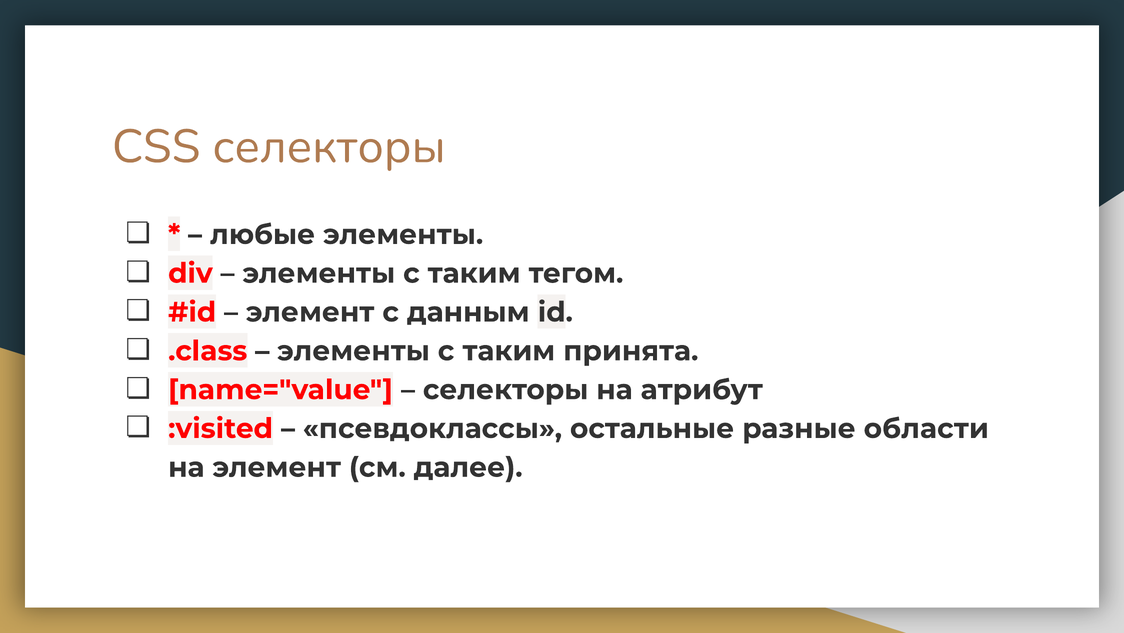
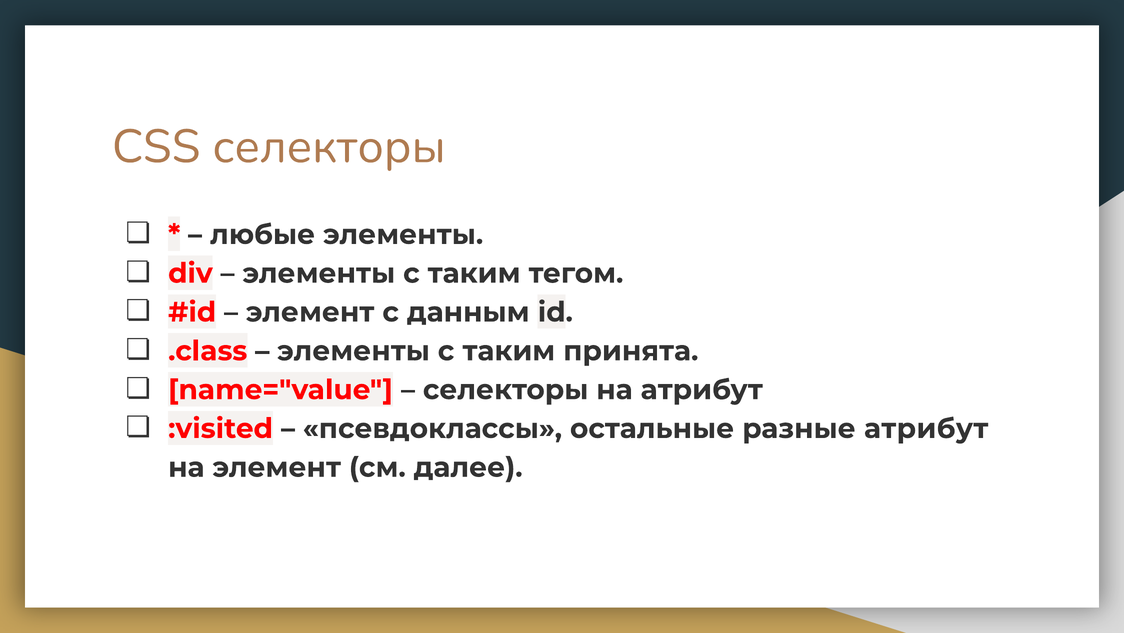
разные области: области -> атрибут (926, 428)
